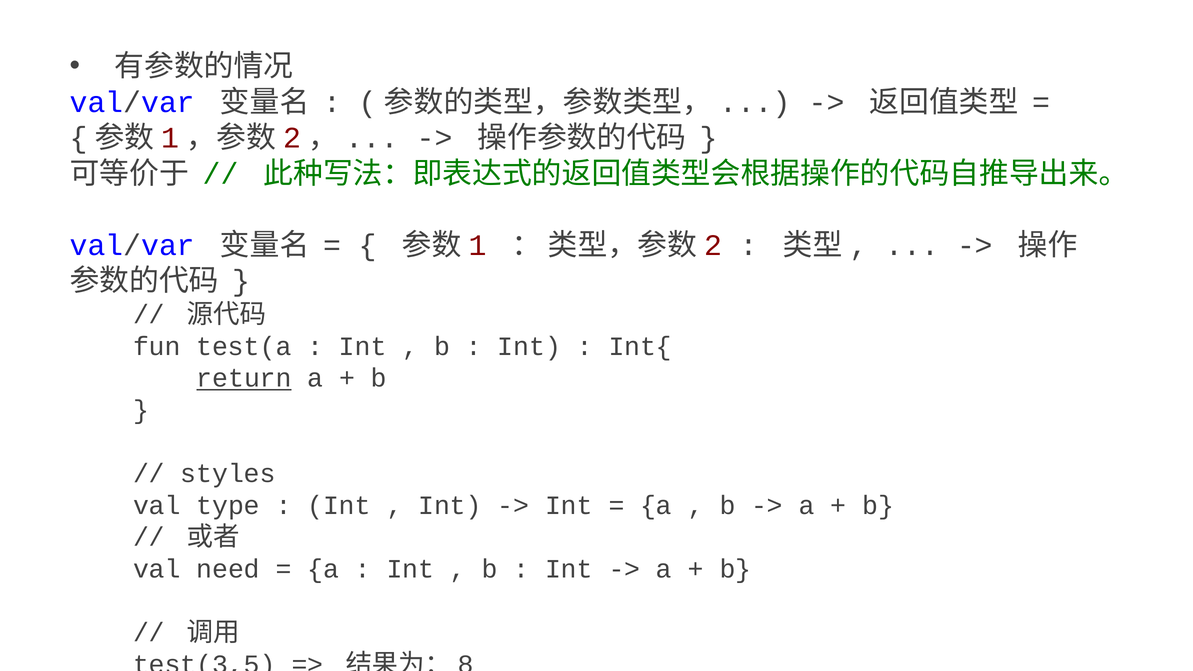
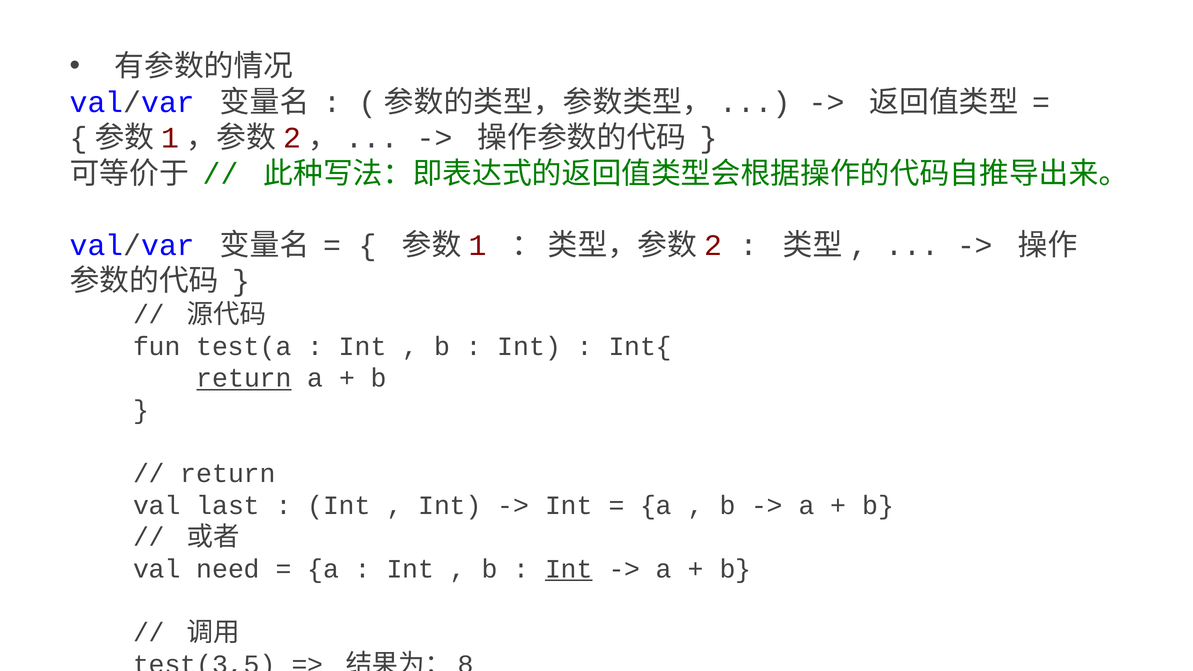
styles: styles -> return (228, 474)
type: type -> last (228, 505)
Int underline: none -> present (569, 569)
